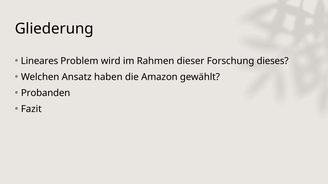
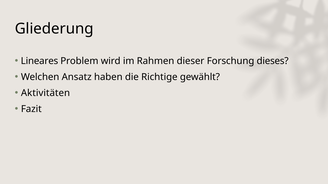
Amazon: Amazon -> Richtige (159, 77)
Probanden: Probanden -> Aktivitäten (45, 93)
